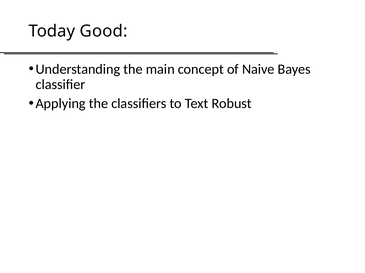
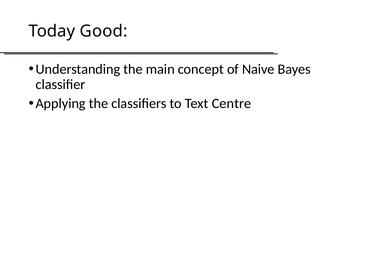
Robust: Robust -> Centre (232, 104)
